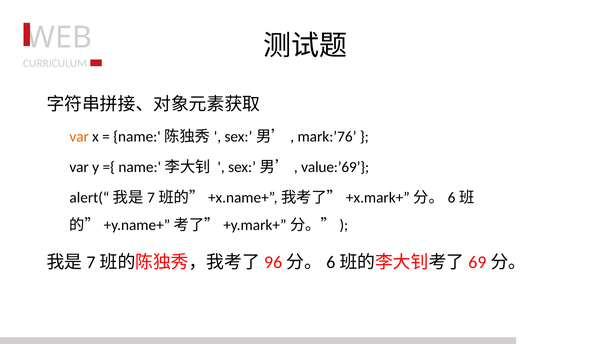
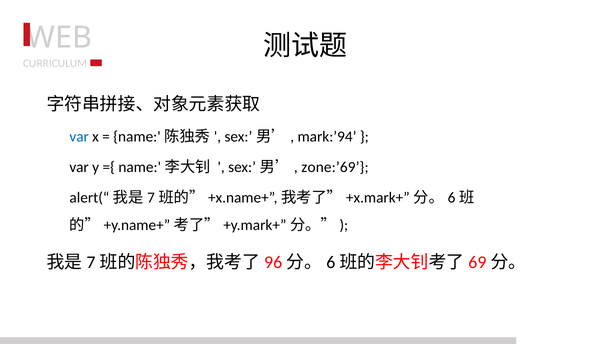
var colour: orange -> blue (79, 136)
mark:’76: mark:’76 -> mark:’94 (327, 136)
value:’69: value:’69 -> zone:’69 (335, 167)
